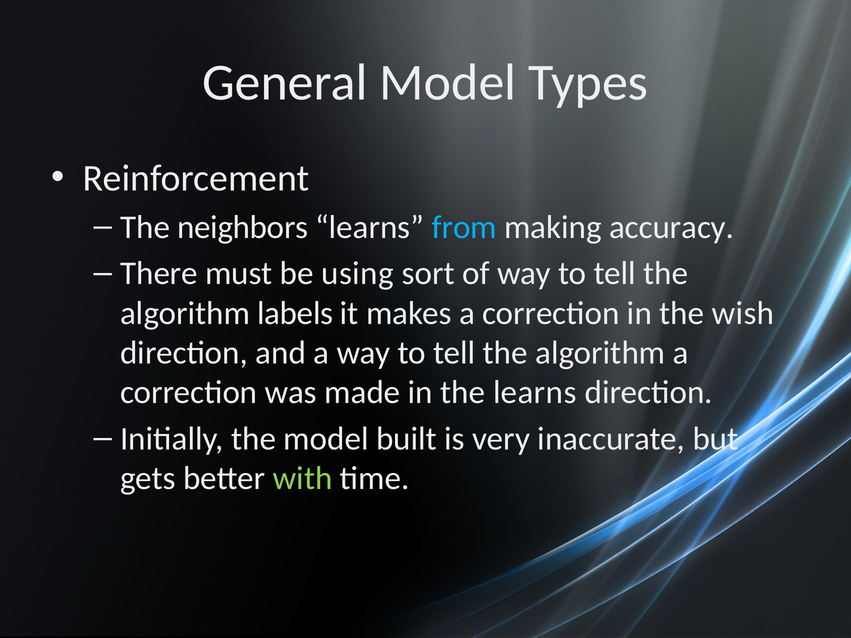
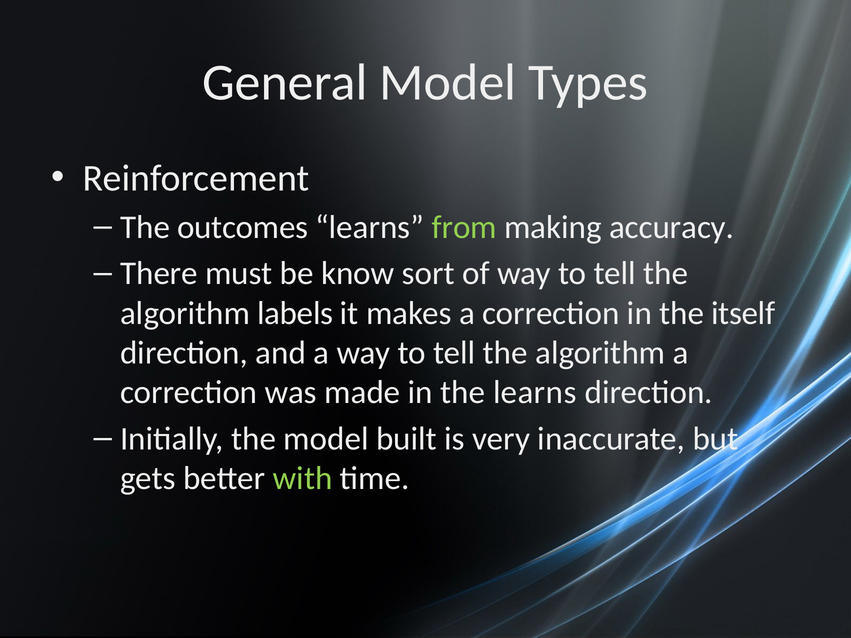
neighbors: neighbors -> outcomes (243, 227)
from colour: light blue -> light green (464, 227)
using: using -> know (358, 274)
wish: wish -> itself (743, 313)
